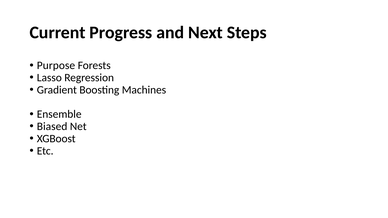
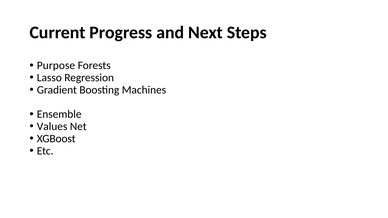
Biased: Biased -> Values (52, 127)
